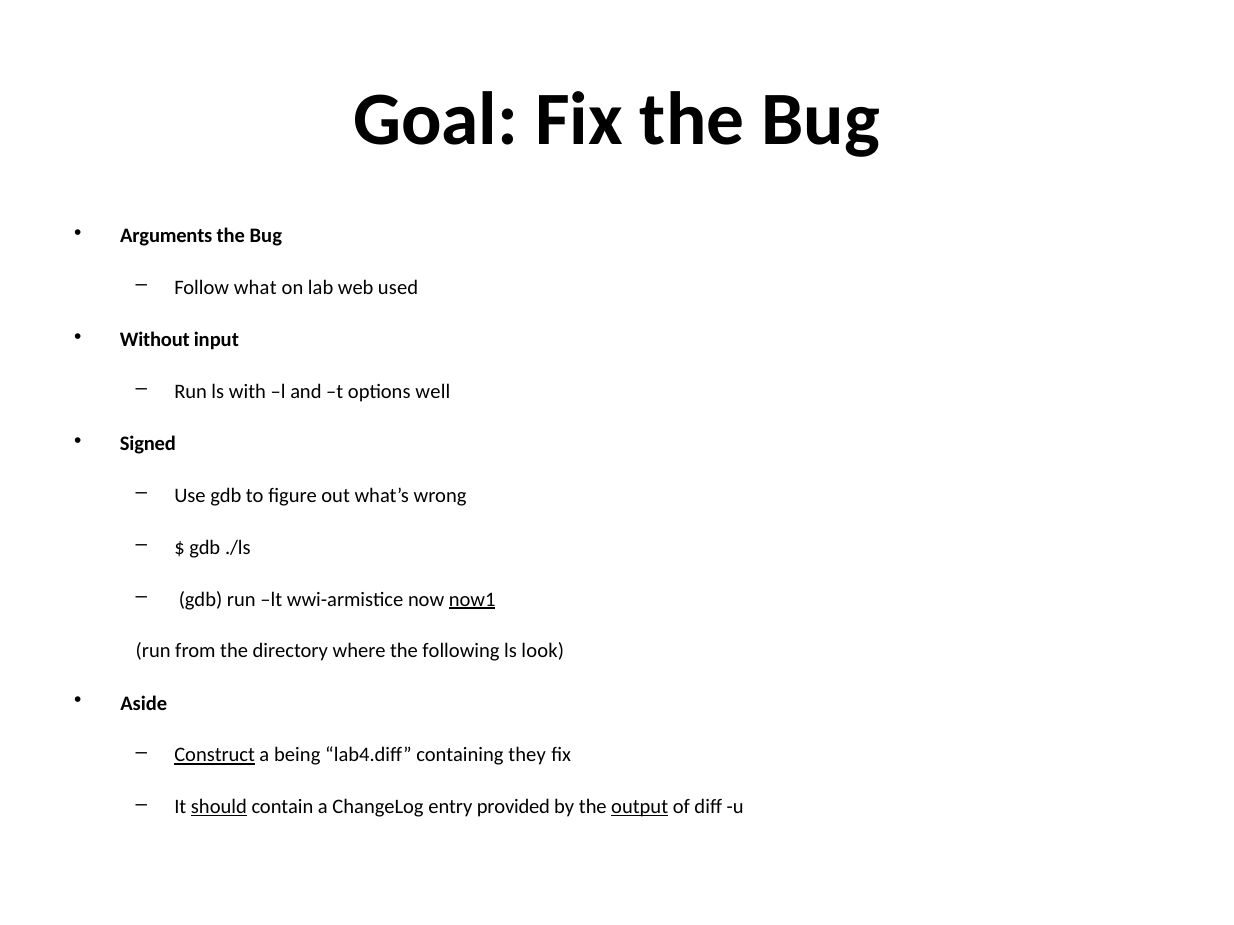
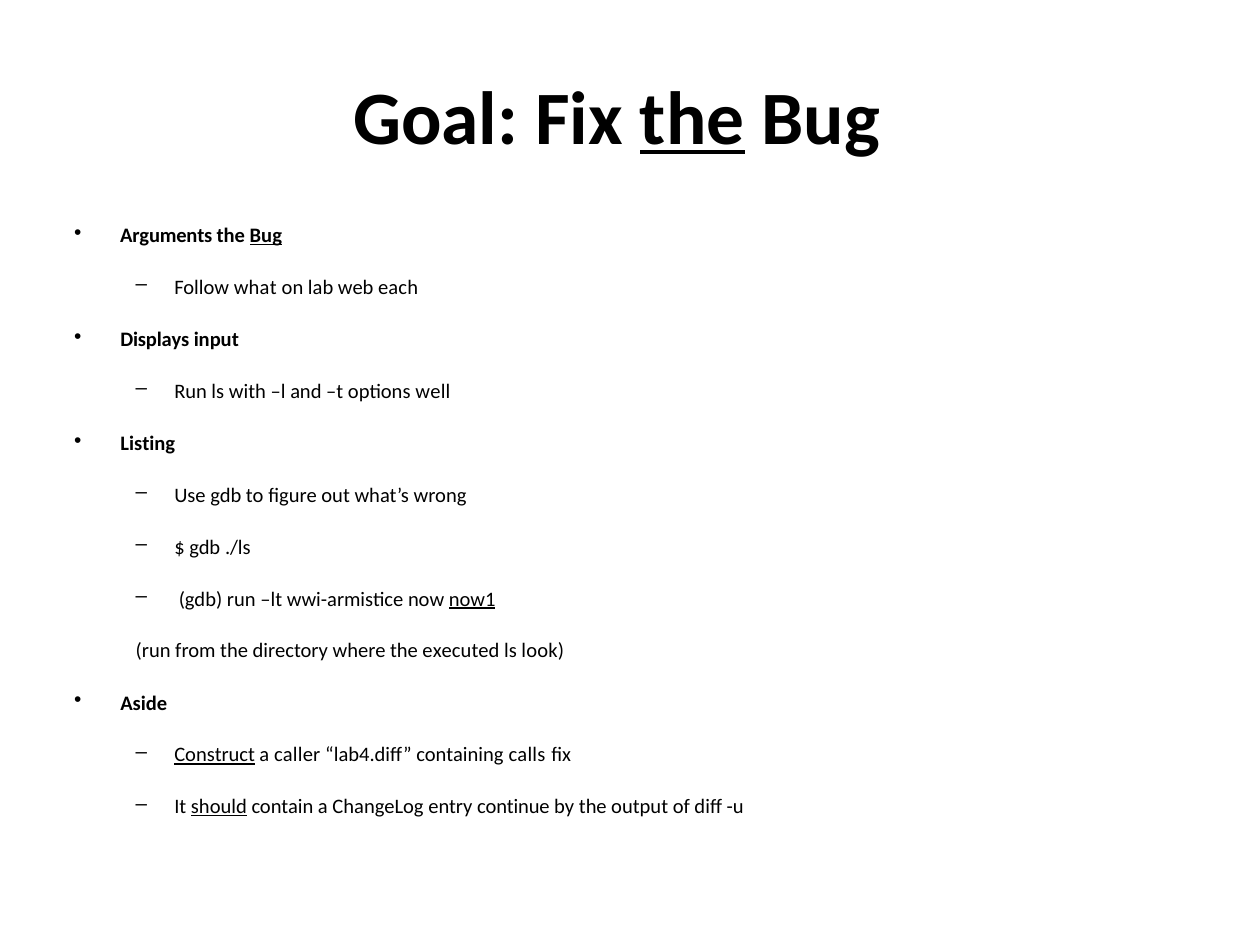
the underline: none -> present (692, 119)
Bug underline: none -> present (266, 236)
used: used -> each (398, 288)
Without: Without -> Displays (155, 340)
Signed: Signed -> Listing (148, 444)
following: following -> executed (461, 651)
being: being -> caller (297, 756)
they: they -> calls (527, 756)
provided: provided -> continue (513, 807)
output underline: present -> none (640, 807)
